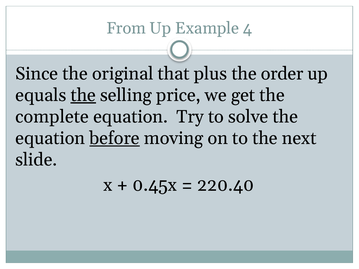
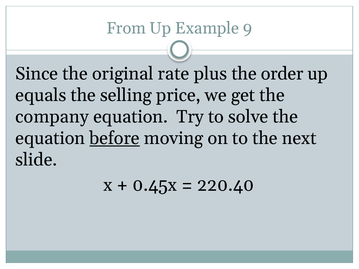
4: 4 -> 9 (248, 28)
that: that -> rate (174, 74)
the underline: present -> none (83, 95)
complete: complete -> company (52, 117)
